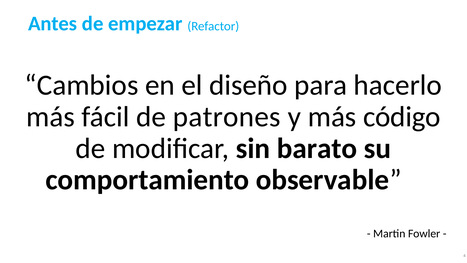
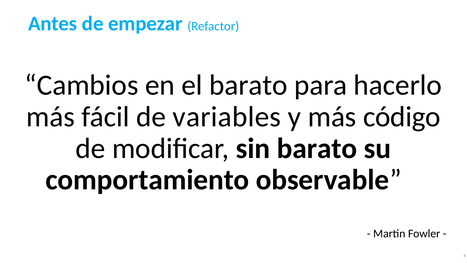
el diseño: diseño -> barato (248, 85)
patrones: patrones -> variables (227, 117)
